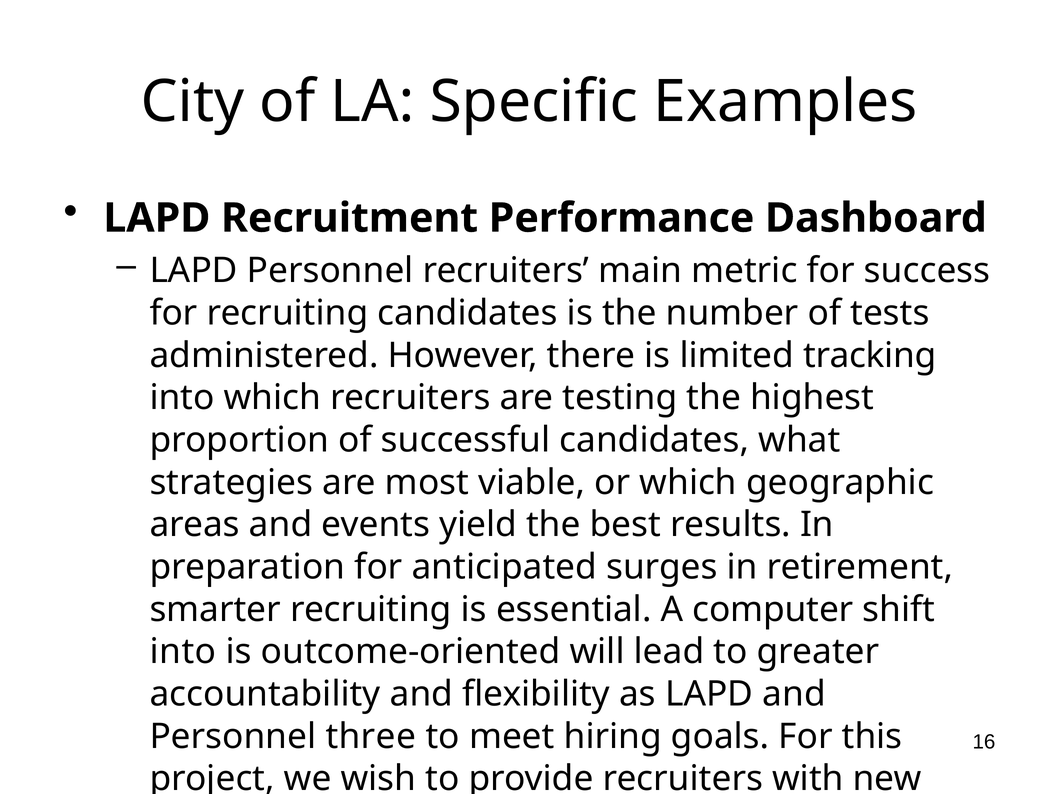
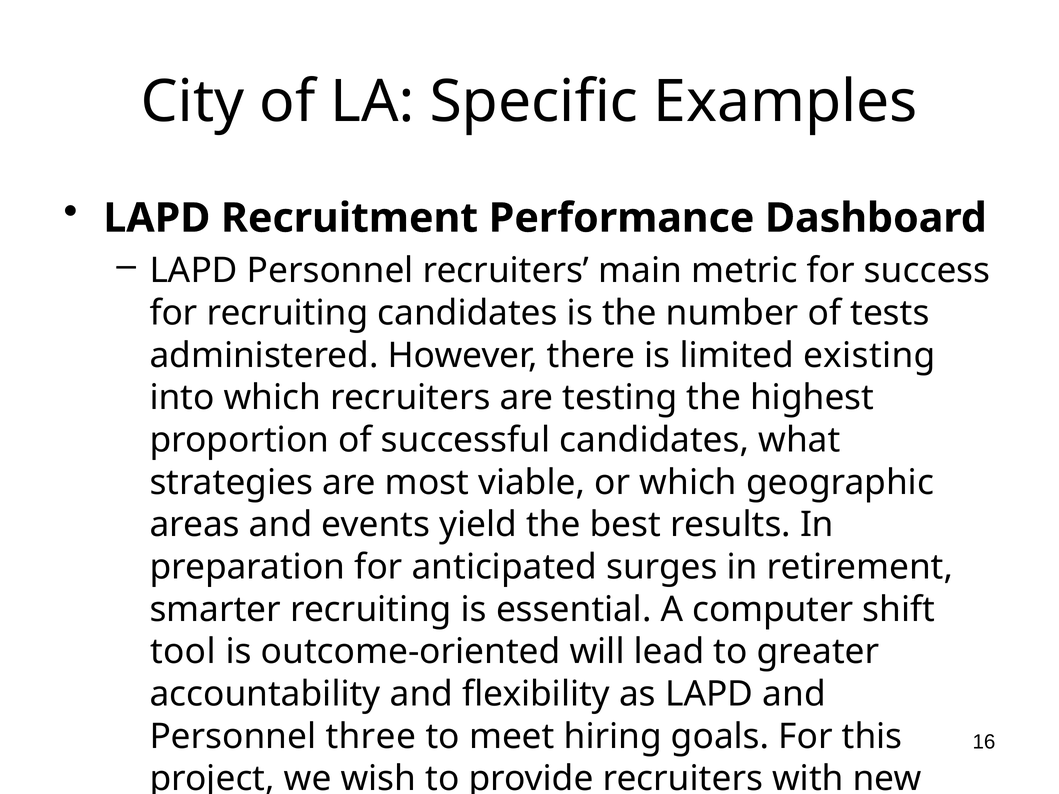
tracking: tracking -> existing (869, 355)
into: into -> tool (183, 652)
